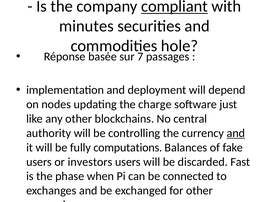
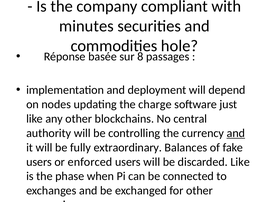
compliant underline: present -> none (174, 6)
7: 7 -> 8 (140, 56)
fully computations: computations -> extraordinary (128, 147)
investors: investors -> enforced (90, 162)
discarded Fast: Fast -> Like (240, 162)
